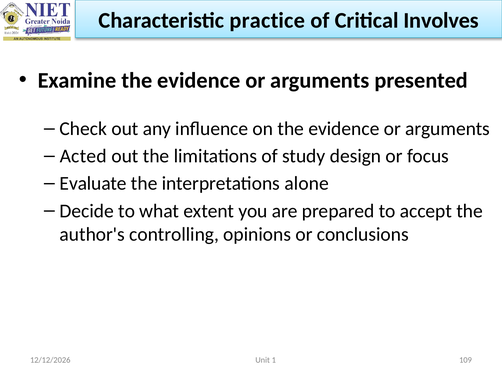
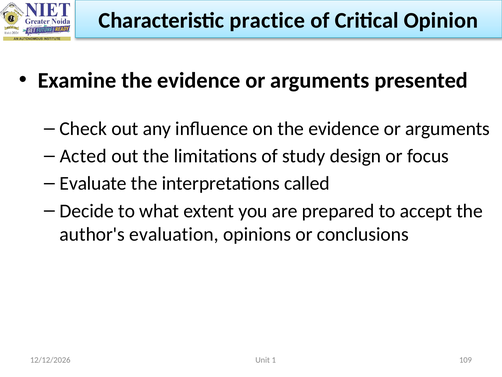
Involves: Involves -> Opinion (441, 20)
alone: alone -> called (307, 183)
controlling: controlling -> evaluation (174, 234)
